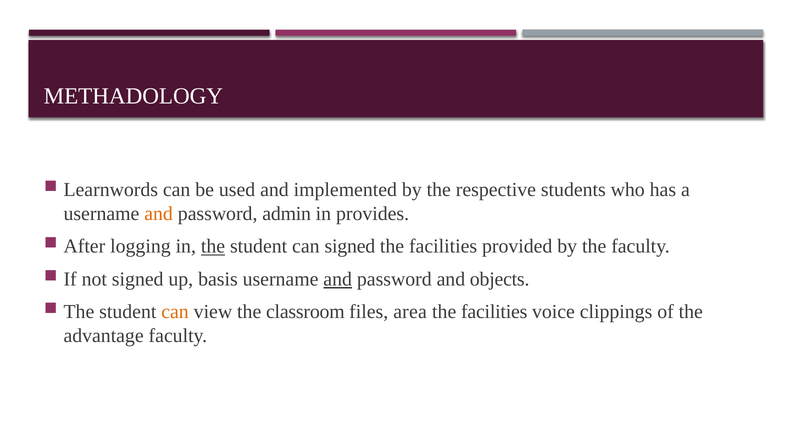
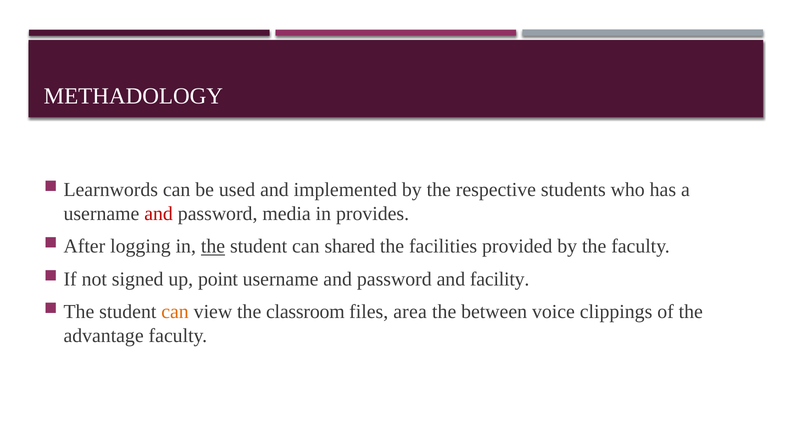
and colour: orange -> red (159, 213)
admin: admin -> media (287, 213)
can signed: signed -> shared (350, 246)
basis: basis -> point (218, 279)
and underline: present -> none (338, 279)
objects: objects -> facility (500, 279)
facilities: facilities -> between (494, 312)
